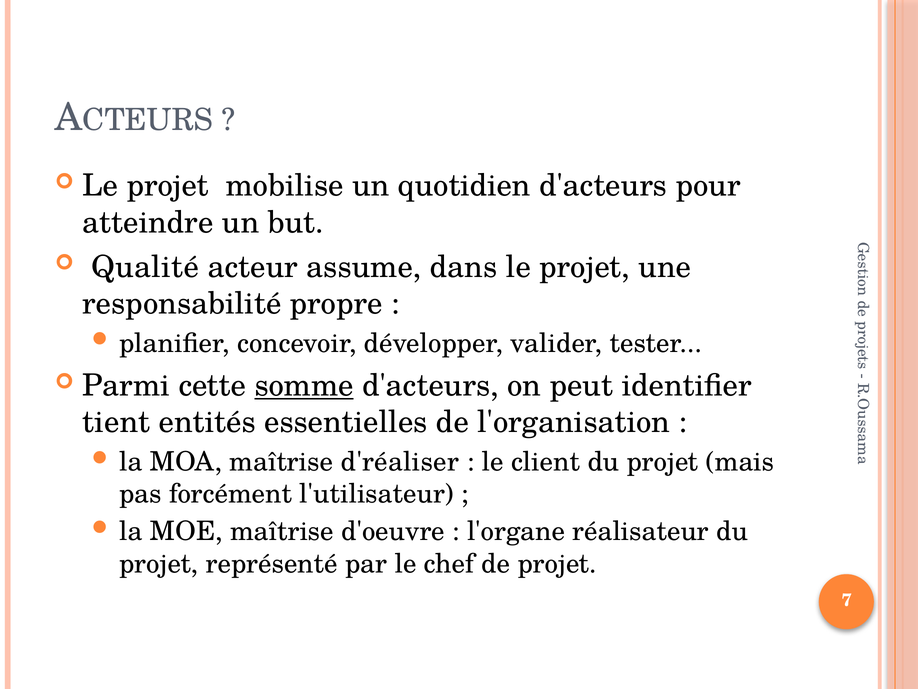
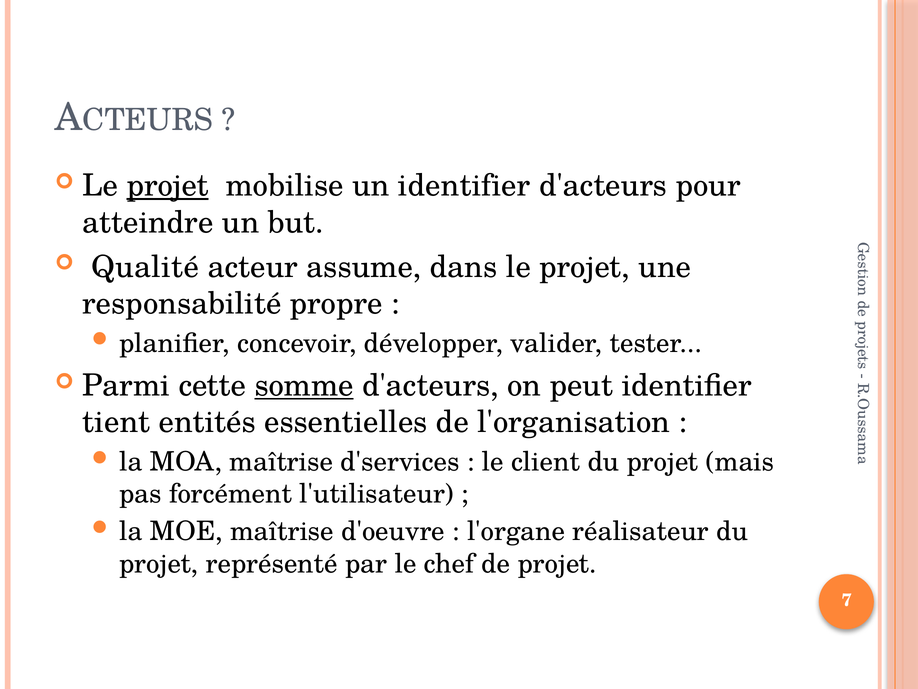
projet underline: none -> present (168, 186)
un quotidien: quotidien -> identifier (464, 186)
d'réaliser: d'réaliser -> d'services (400, 462)
